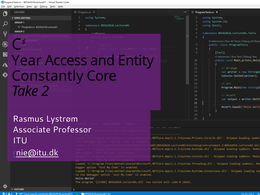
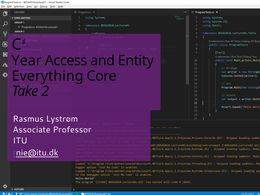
Constantly: Constantly -> Everything (48, 76)
